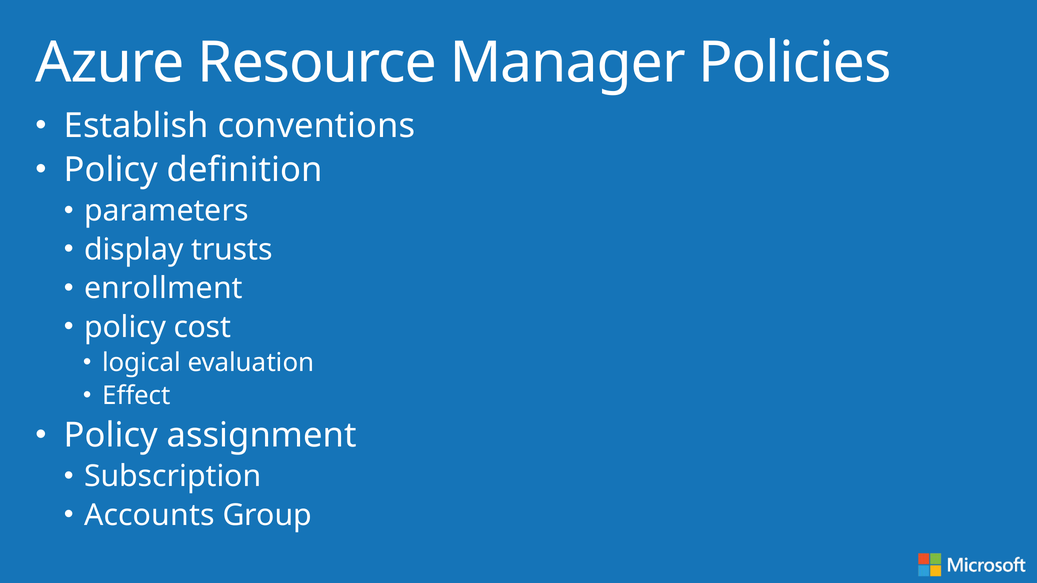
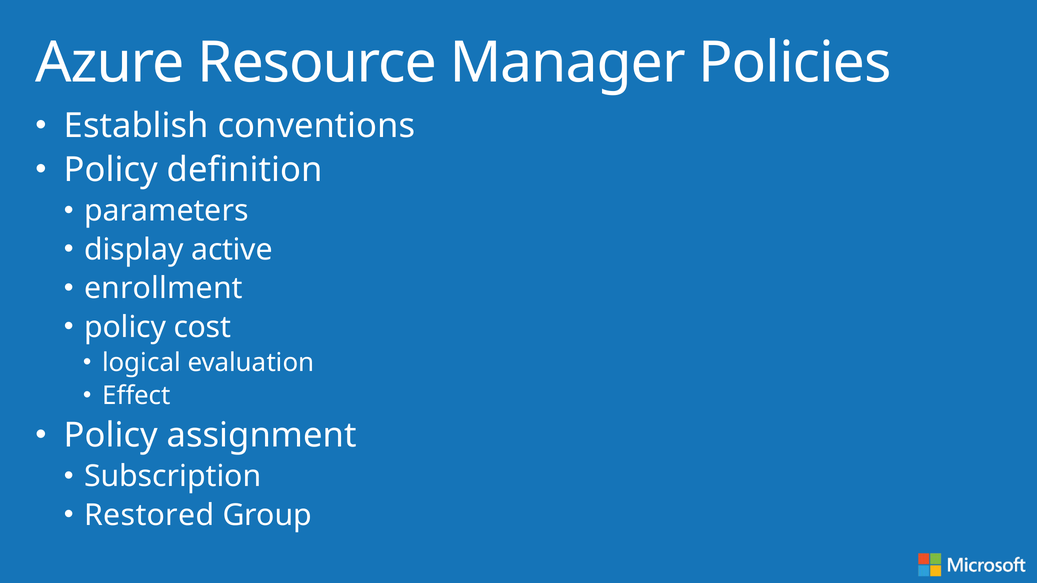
trusts: trusts -> active (232, 250)
Accounts: Accounts -> Restored (149, 515)
